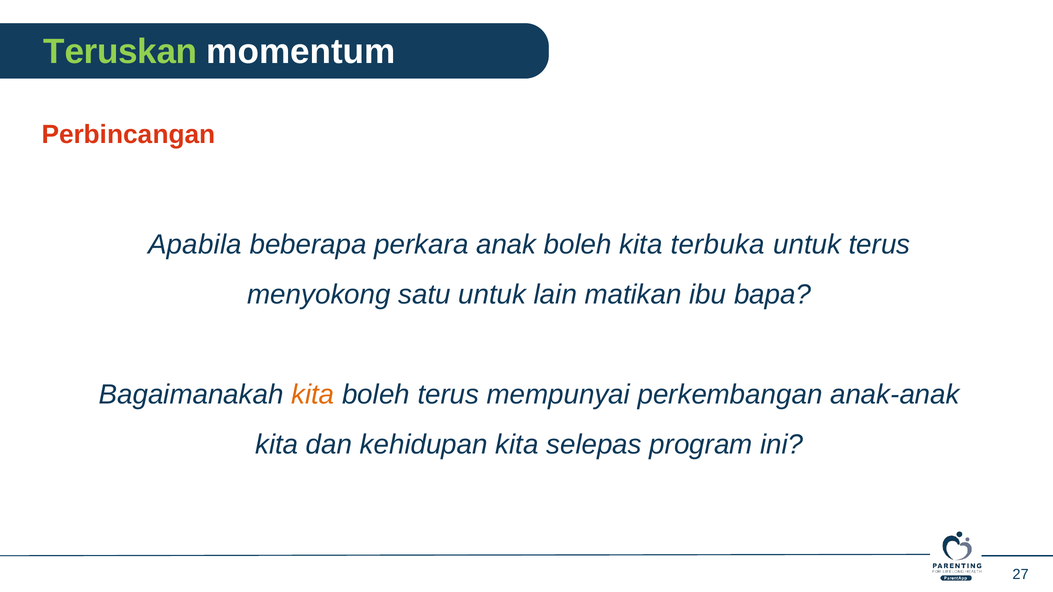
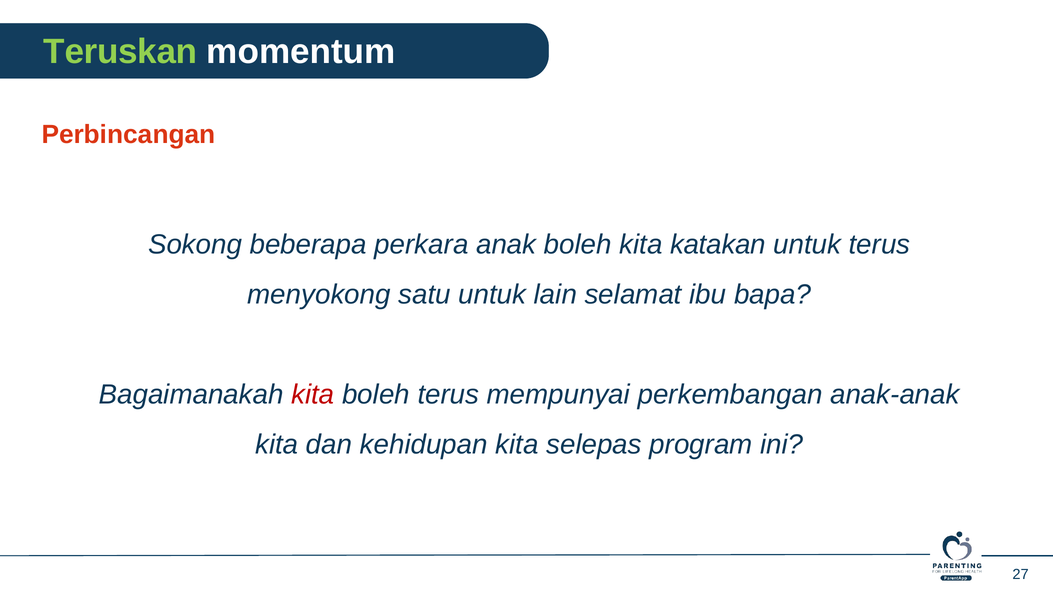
Apabila: Apabila -> Sokong (195, 245)
terbuka: terbuka -> katakan (718, 245)
matikan: matikan -> selamat (633, 295)
kita colour: orange -> red (313, 395)
